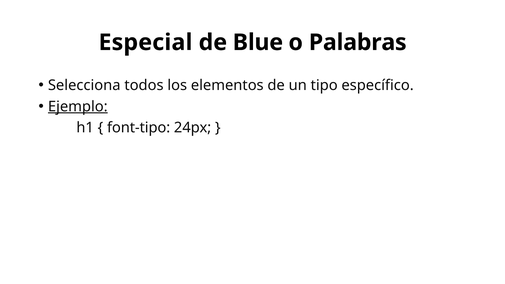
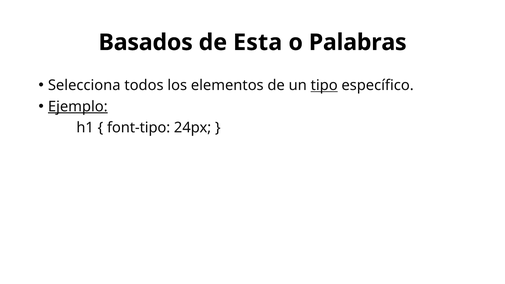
Especial: Especial -> Basados (146, 42)
Blue: Blue -> Esta (258, 42)
tipo underline: none -> present (324, 85)
